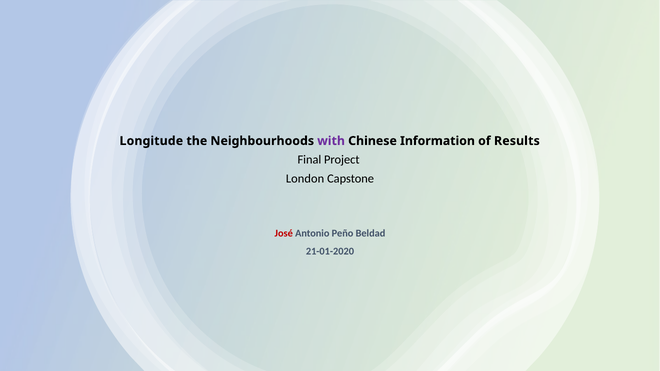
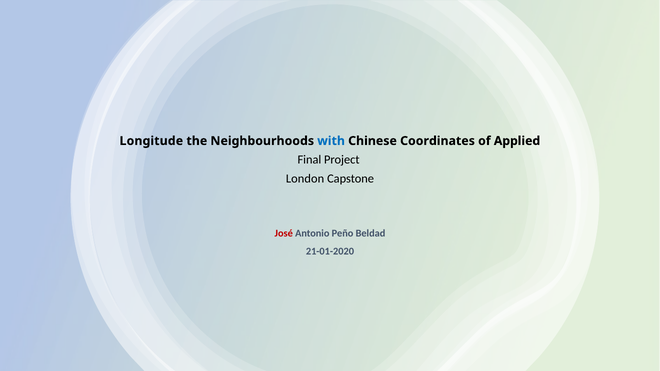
with colour: purple -> blue (331, 141)
Information: Information -> Coordinates (437, 141)
Results: Results -> Applied (517, 141)
